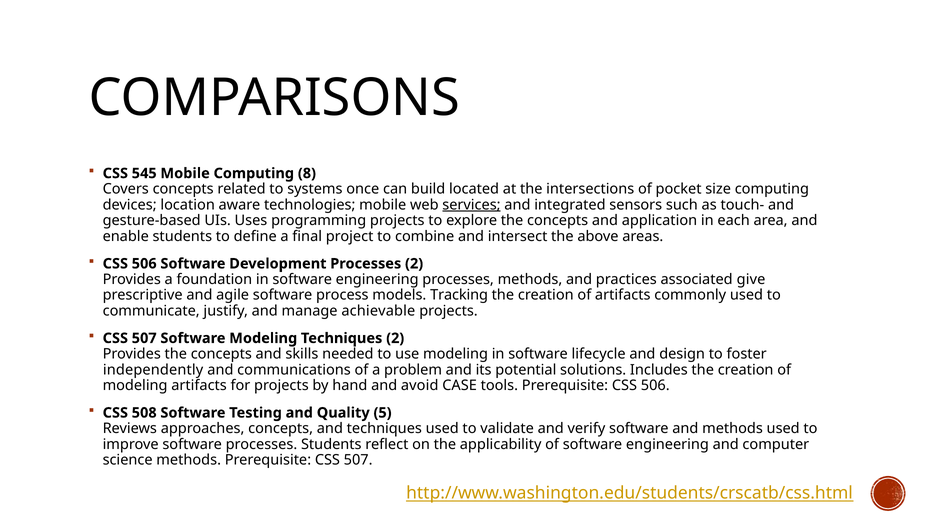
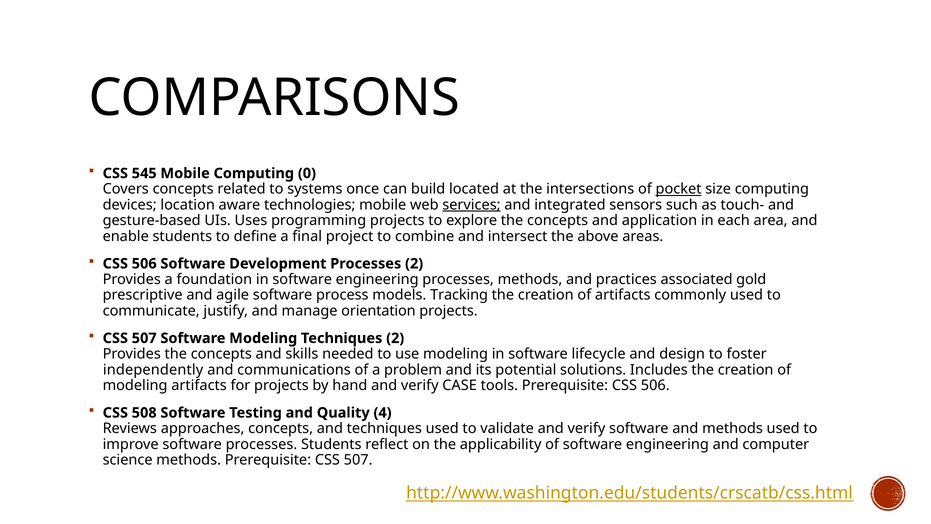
8: 8 -> 0 (307, 173)
pocket underline: none -> present (679, 189)
give: give -> gold (751, 279)
achievable: achievable -> orientation (378, 311)
hand and avoid: avoid -> verify (420, 385)
5: 5 -> 4 (383, 413)
